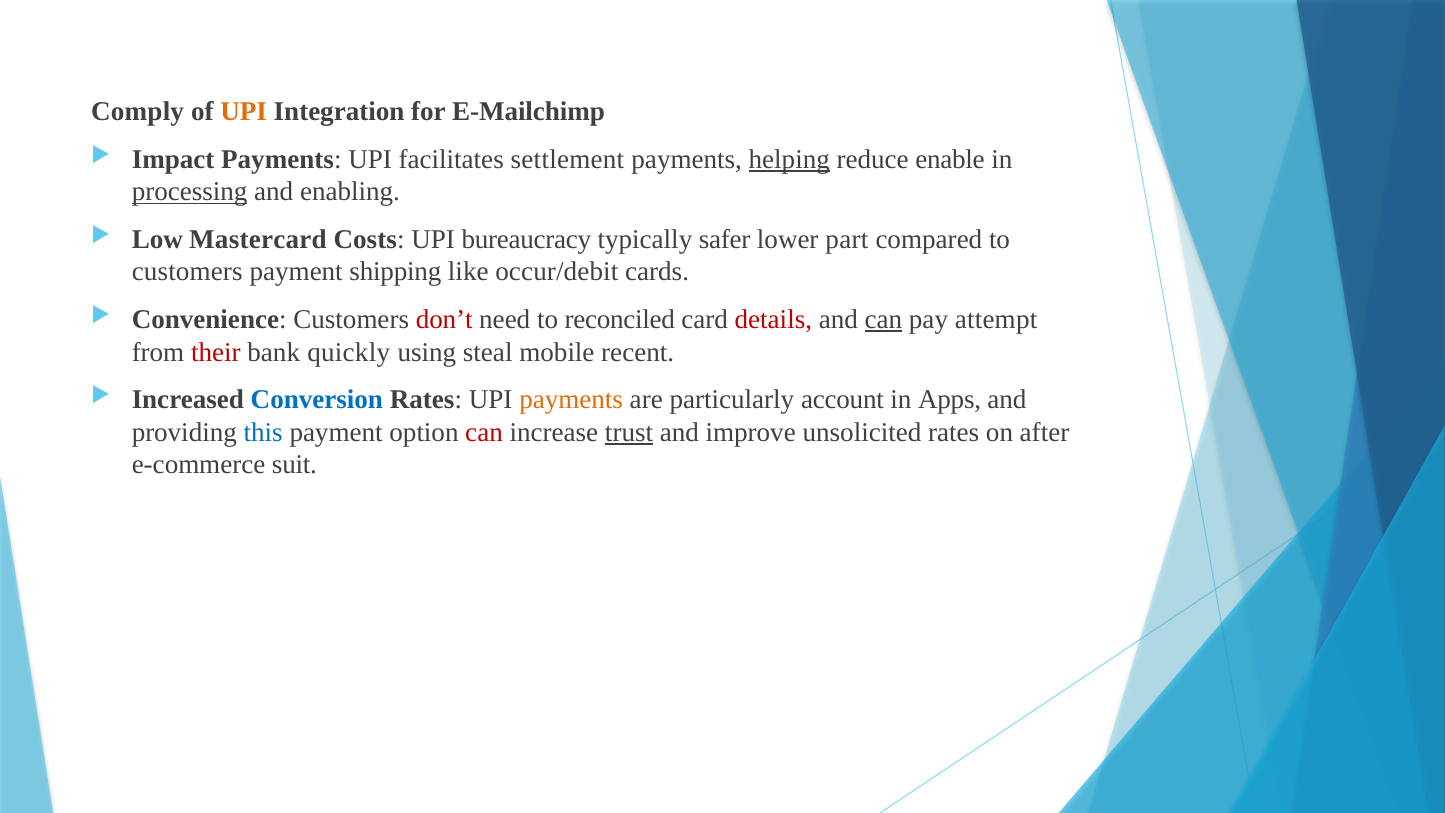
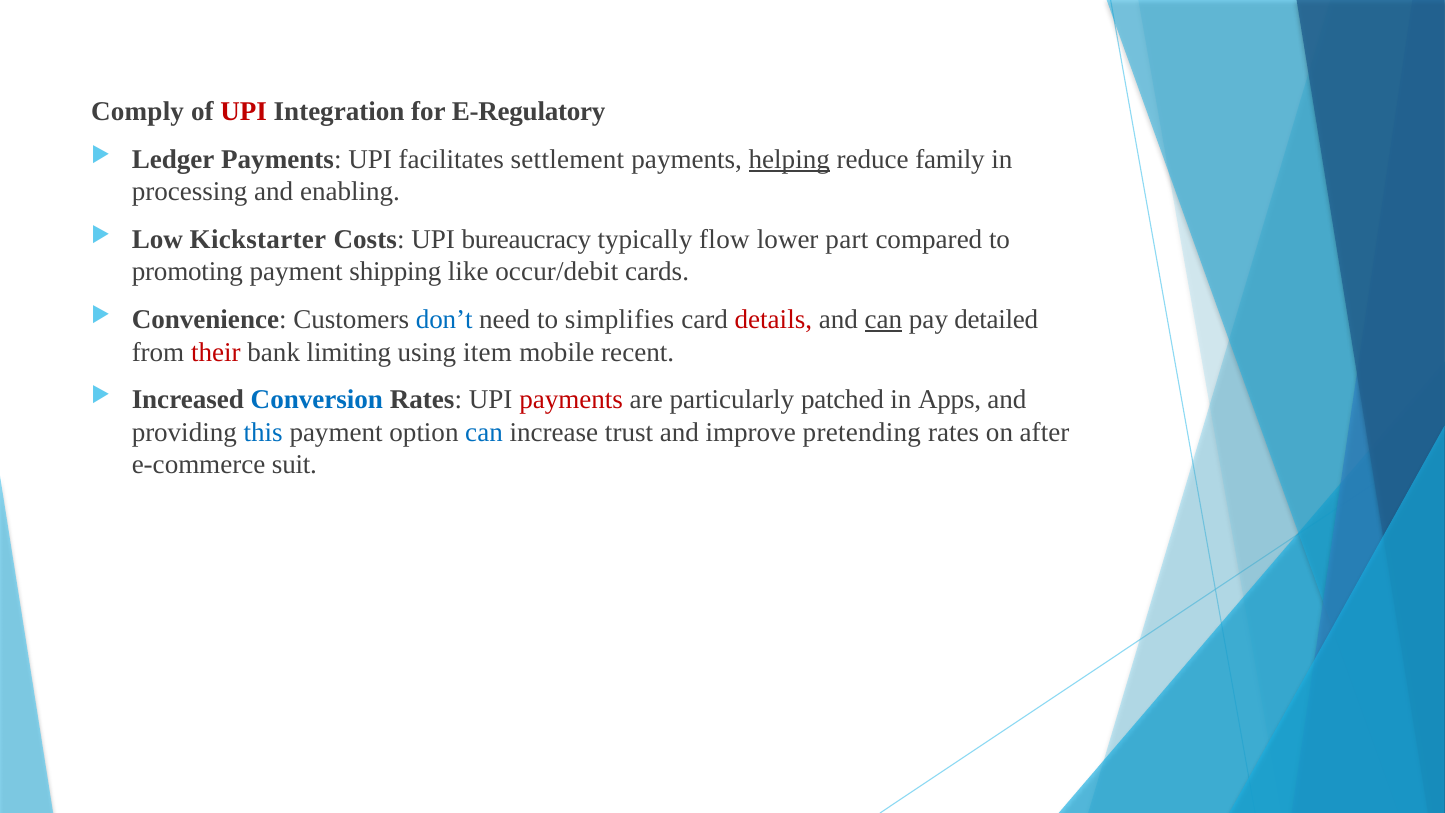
UPI colour: orange -> red (244, 112)
E-Mailchimp: E-Mailchimp -> E-Regulatory (529, 112)
Impact: Impact -> Ledger (173, 159)
enable: enable -> family (950, 159)
processing underline: present -> none (190, 192)
Mastercard: Mastercard -> Kickstarter (258, 239)
safer: safer -> flow (724, 239)
customers: customers -> promoting (187, 272)
don’t colour: red -> blue (444, 320)
reconciled: reconciled -> simplifies (620, 320)
attempt: attempt -> detailed (996, 320)
quickly: quickly -> limiting (349, 352)
steal: steal -> item (488, 352)
payments colour: orange -> red (571, 400)
account: account -> patched (842, 400)
can colour: red -> blue (484, 432)
trust underline: present -> none (629, 432)
unsolicited: unsolicited -> pretending (862, 432)
